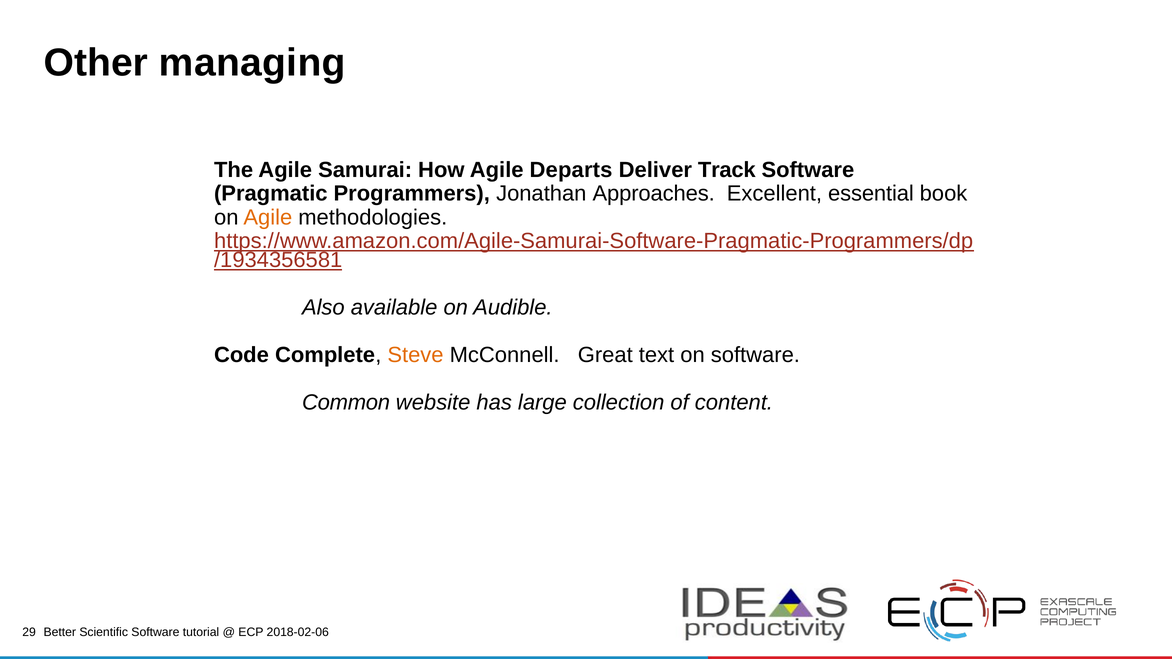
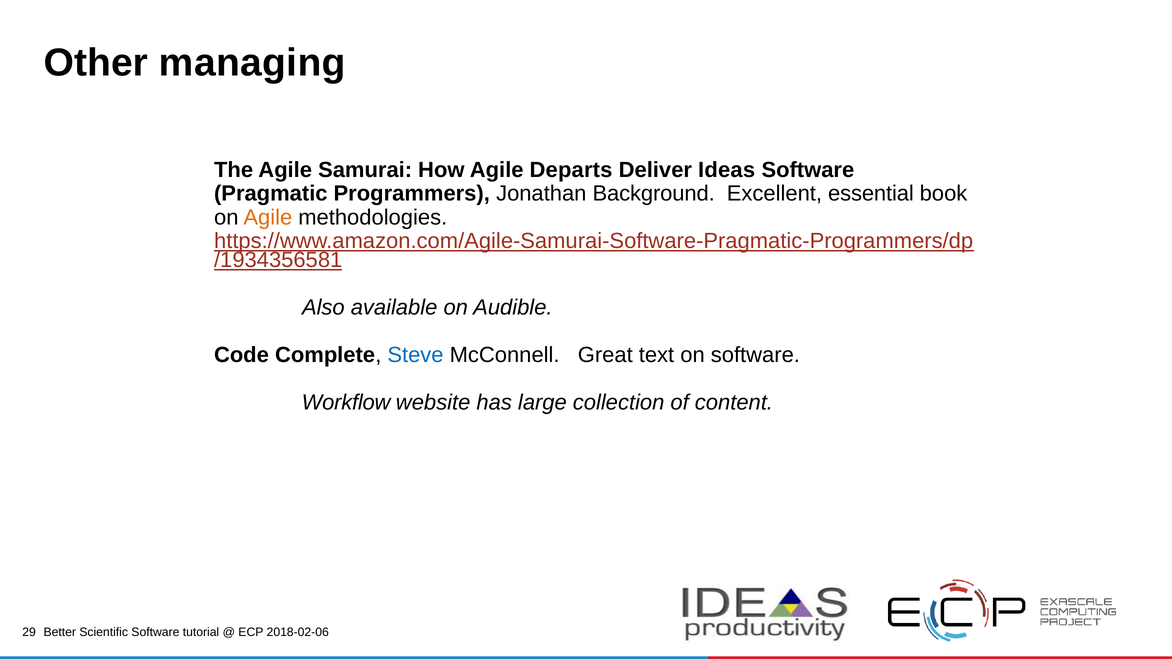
Track: Track -> Ideas (727, 170)
Approaches: Approaches -> Background (654, 194)
Steve colour: orange -> blue (416, 355)
Common: Common -> Workflow (346, 403)
